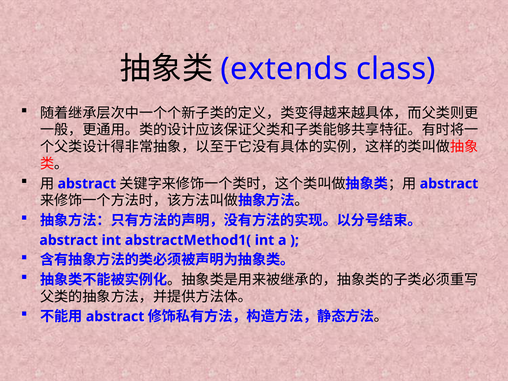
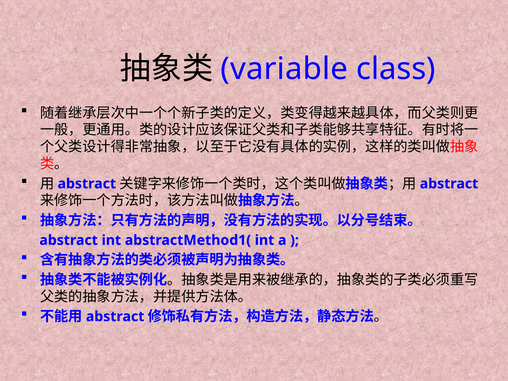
extends: extends -> variable (284, 69)
